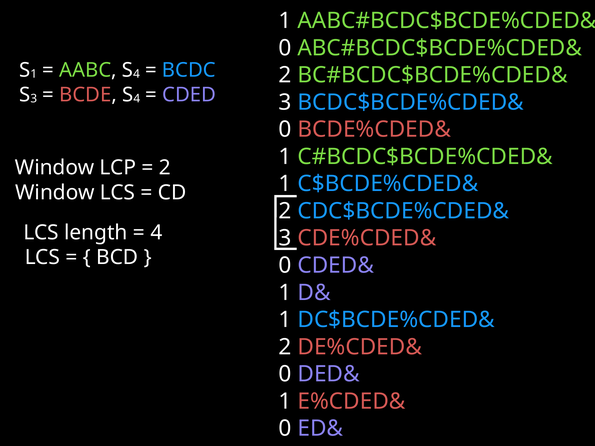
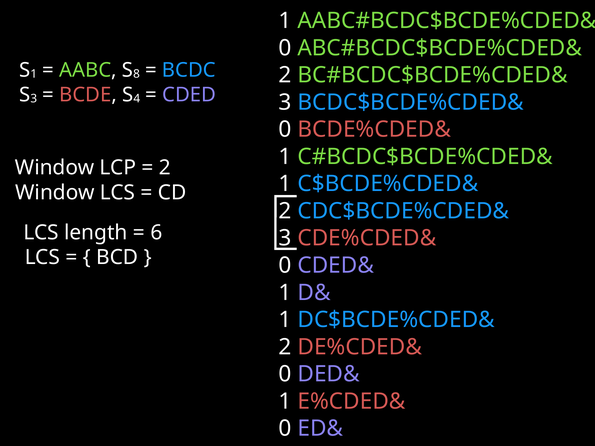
4: 4 -> 8 (136, 74)
4: 4 -> 6 (156, 233)
